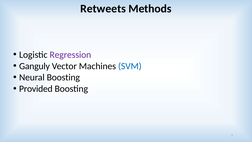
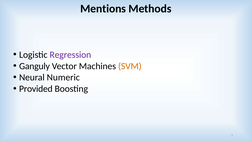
Retweets: Retweets -> Mentions (103, 9)
SVM colour: blue -> orange (130, 66)
Neural Boosting: Boosting -> Numeric (63, 77)
